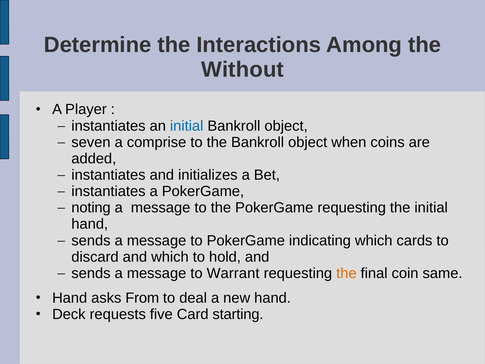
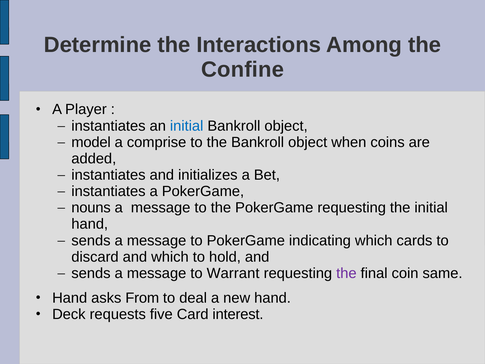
Without: Without -> Confine (243, 69)
seven: seven -> model (91, 142)
noting: noting -> nouns (91, 208)
the colour: orange -> purple (346, 273)
starting: starting -> interest (238, 314)
